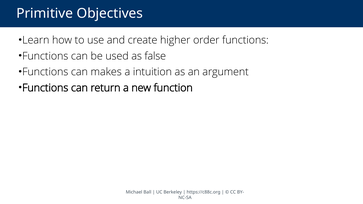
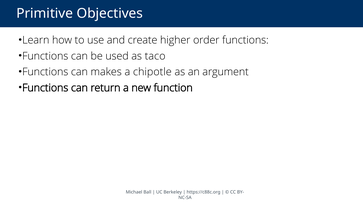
false: false -> taco (155, 56)
intuition: intuition -> chipotle (152, 72)
